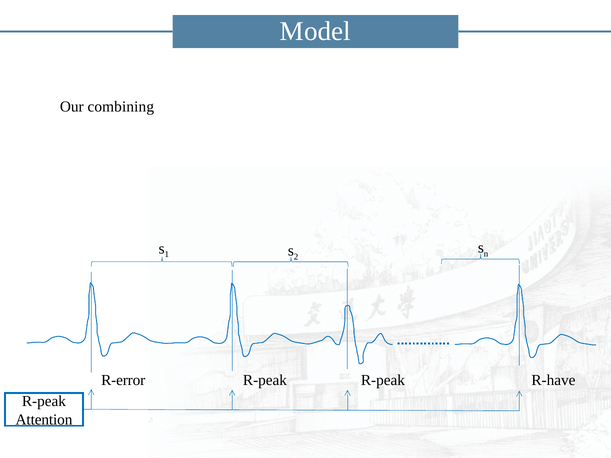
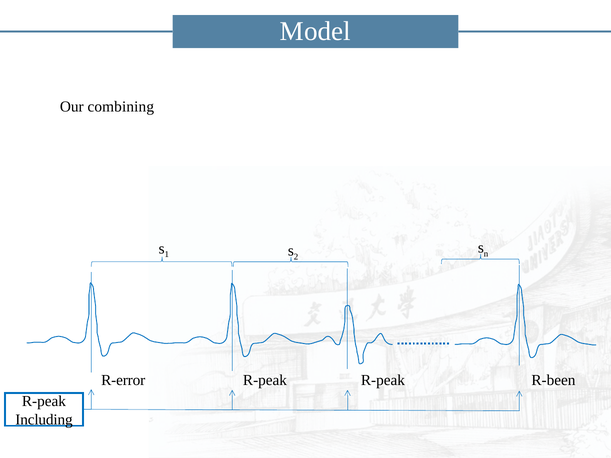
R-have: R-have -> R-been (553, 381)
Attention: Attention -> Including (44, 420)
